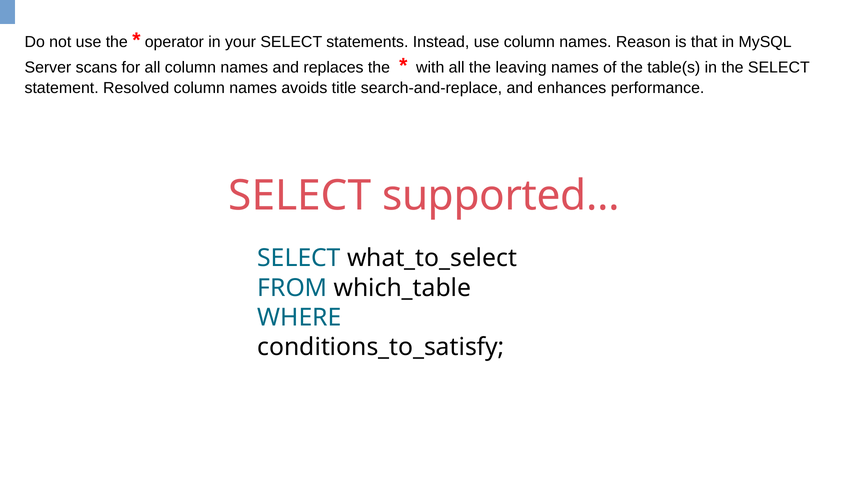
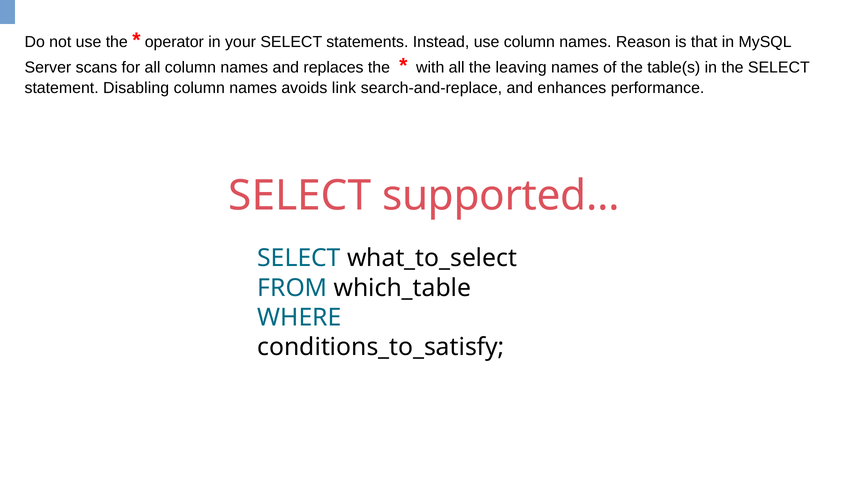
Resolved: Resolved -> Disabling (136, 88)
title: title -> link (344, 88)
